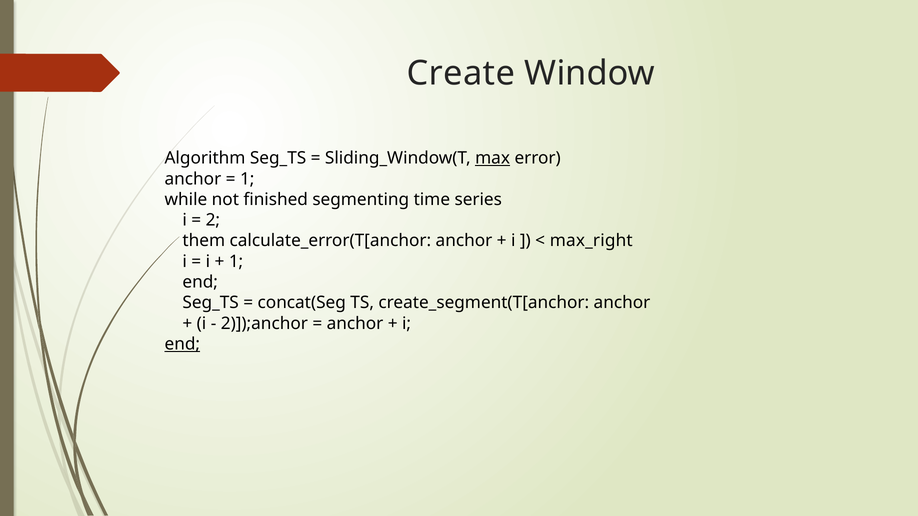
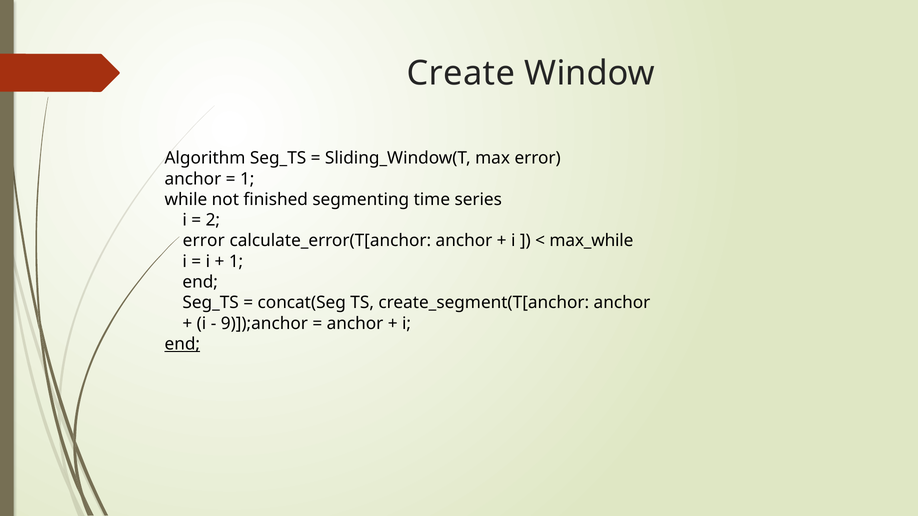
max underline: present -> none (493, 158)
them: them -> error (204, 241)
max_right: max_right -> max_while (591, 241)
2)]);anchor: 2)]);anchor -> 9)]);anchor (264, 324)
